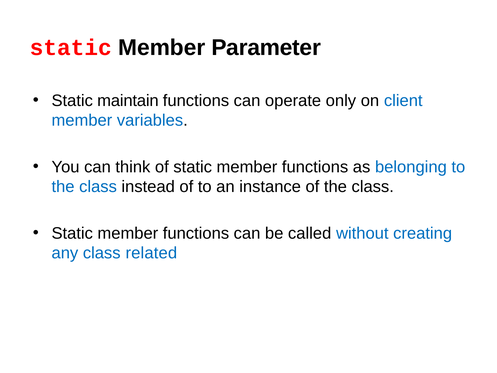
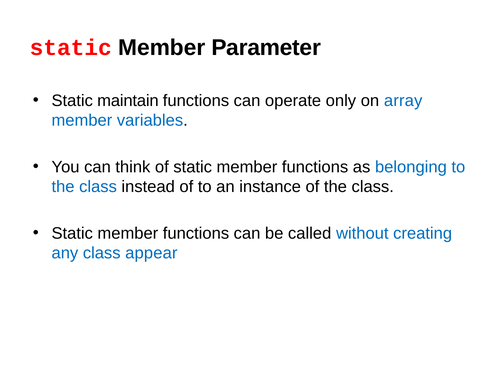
client: client -> array (403, 101)
related: related -> appear (151, 253)
